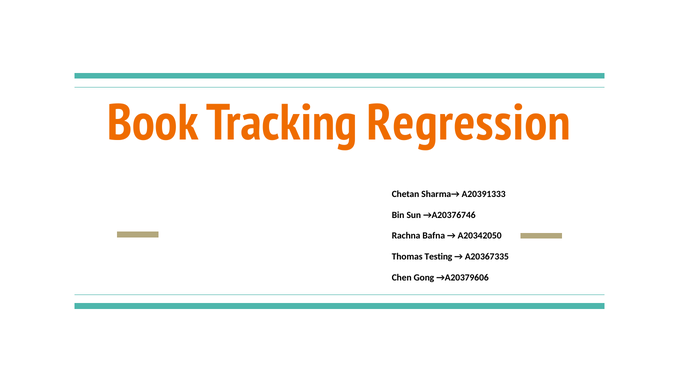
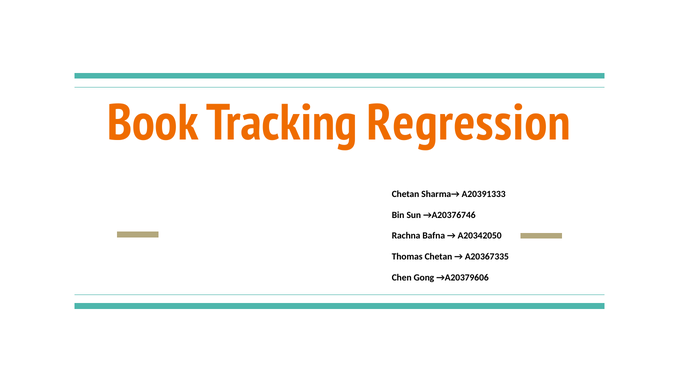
Thomas Testing: Testing -> Chetan (438, 257)
